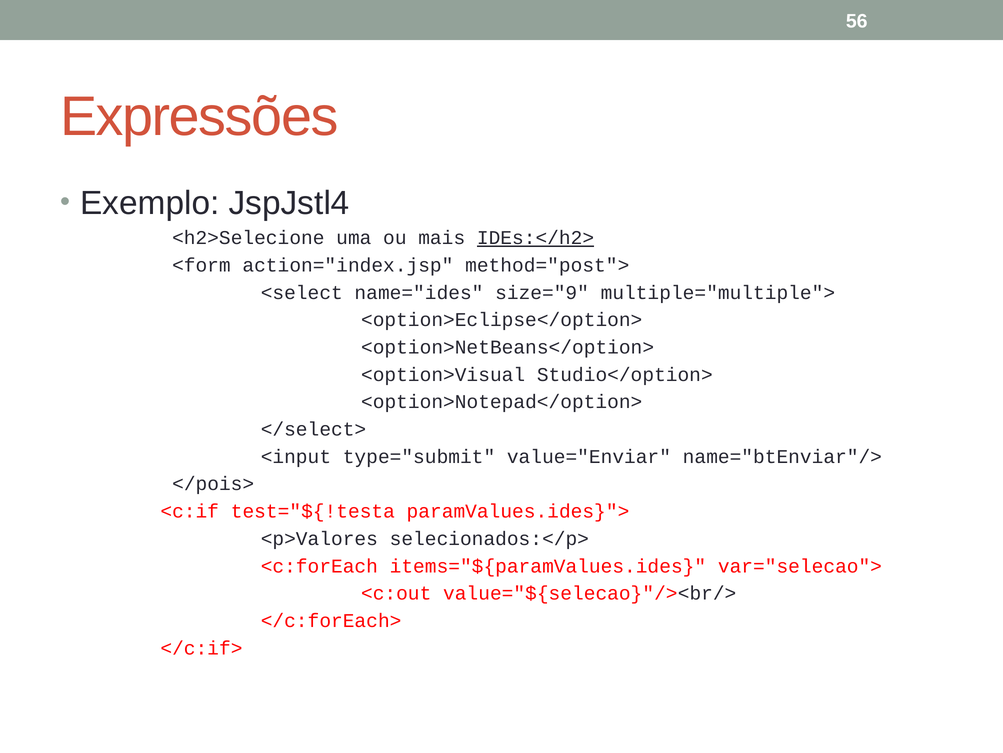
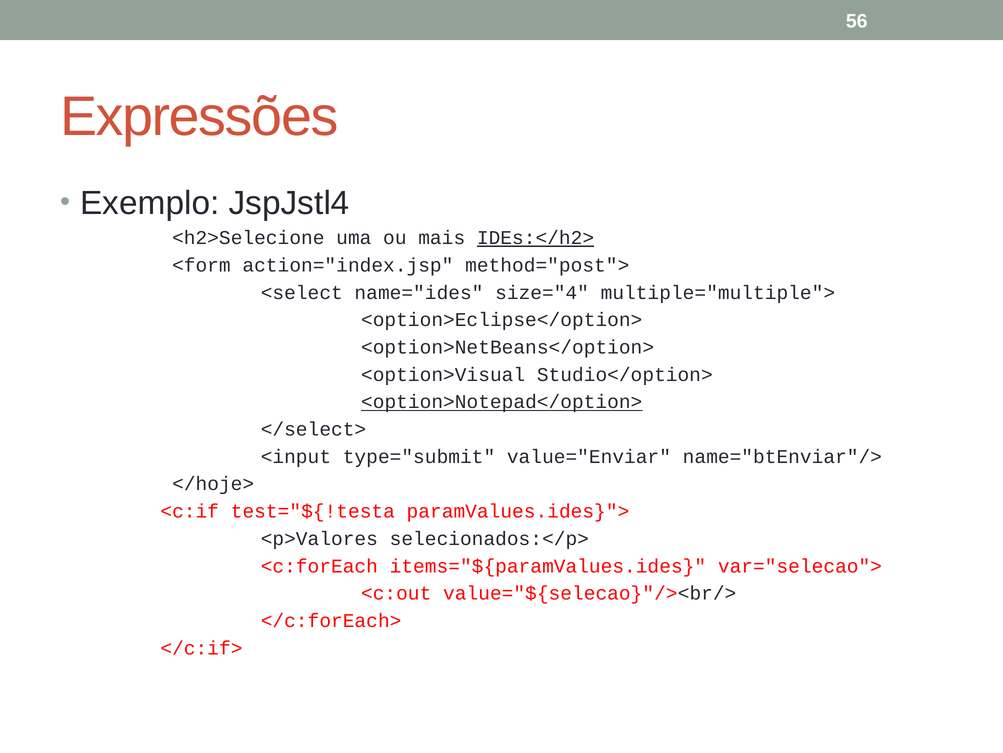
size="9: size="9 -> size="4 (542, 292)
<option>Notepad</option> underline: none -> present (502, 402)
</pois>: </pois> -> </hoje> (213, 484)
